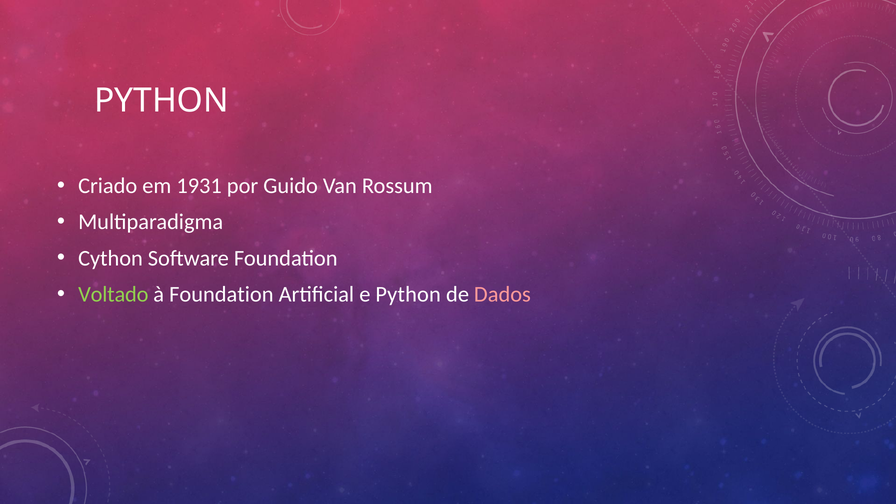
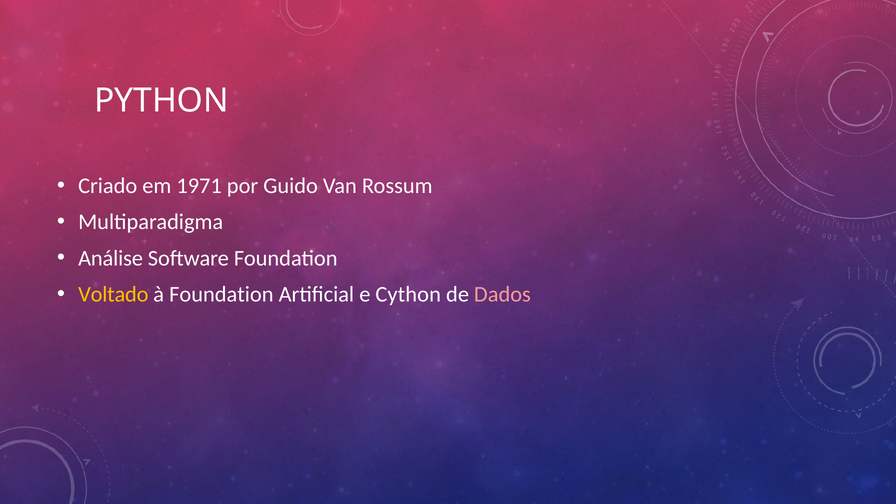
1931: 1931 -> 1971 (199, 186)
Cython: Cython -> Análise (111, 258)
Voltado colour: light green -> yellow (113, 295)
e Python: Python -> Cython (408, 295)
